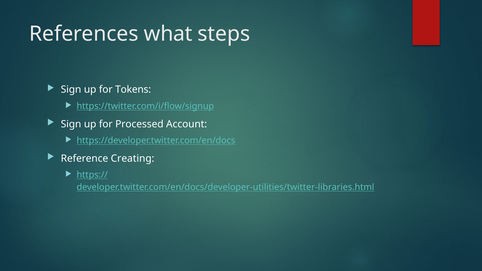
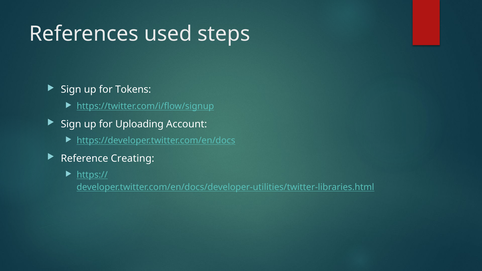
what: what -> used (168, 34)
Processed: Processed -> Uploading (139, 124)
